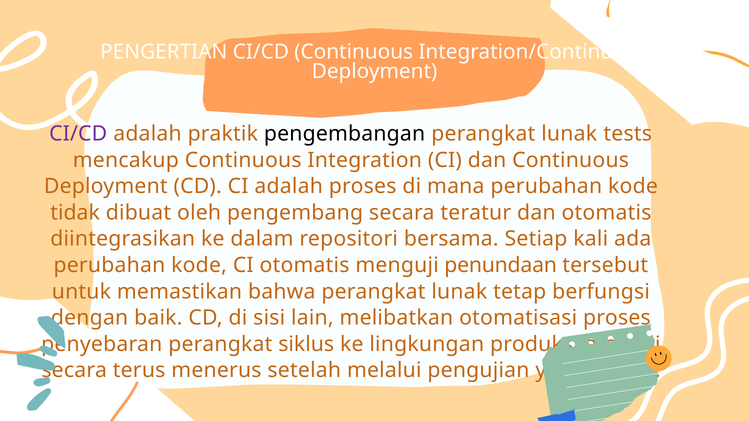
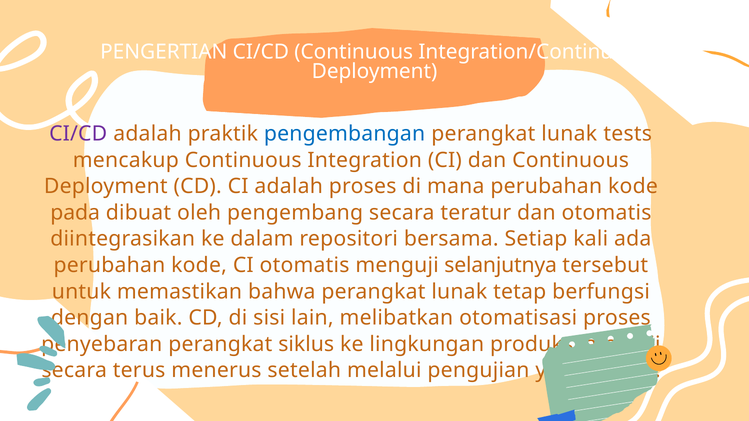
pengembangan colour: black -> blue (345, 134)
tidak: tidak -> pada (75, 213)
penundaan: penundaan -> selanjutnya (501, 265)
